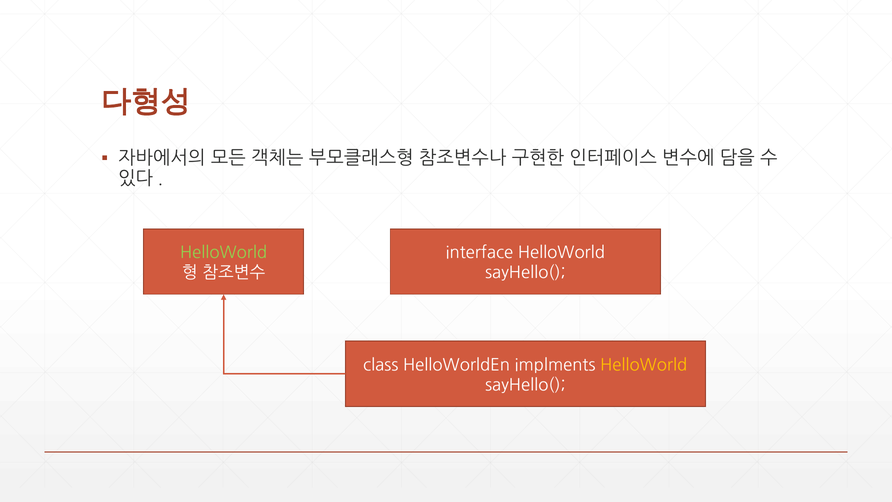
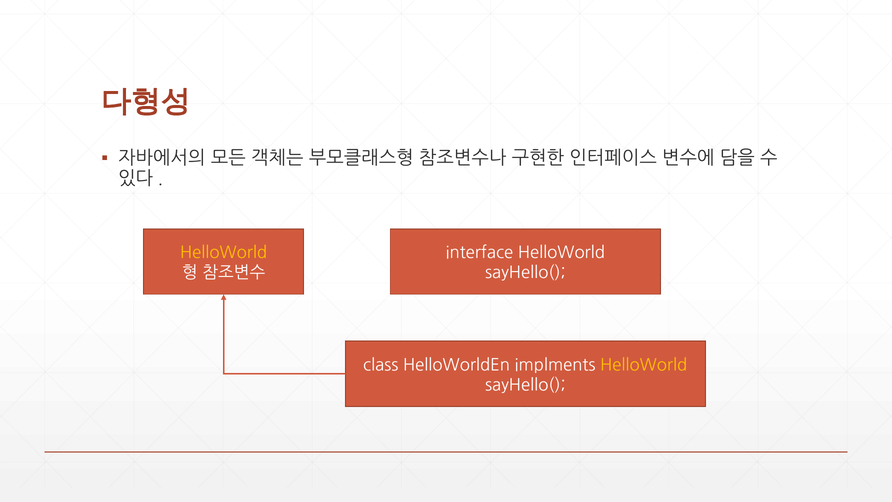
HelloWorld colour: light green -> yellow (224, 253)
